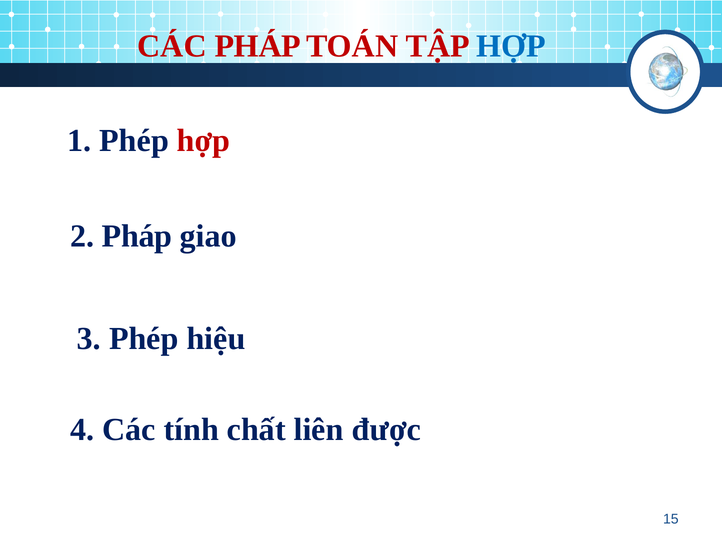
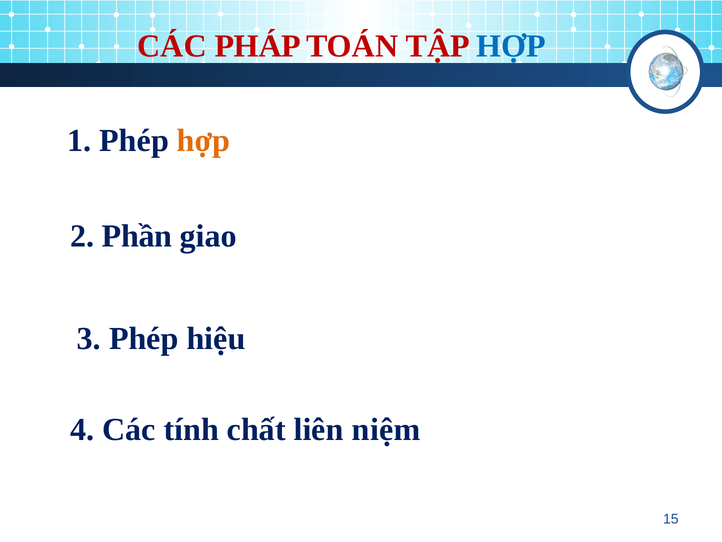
hợp colour: red -> orange (204, 141)
2 Pháp: Pháp -> Phần (137, 236)
được: được -> niệm (386, 429)
